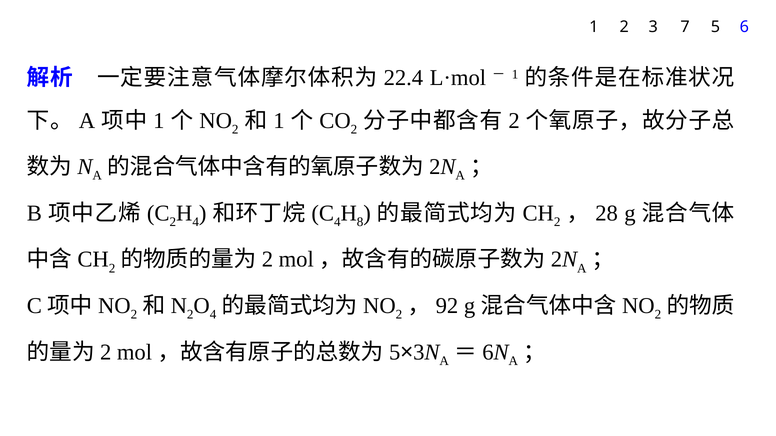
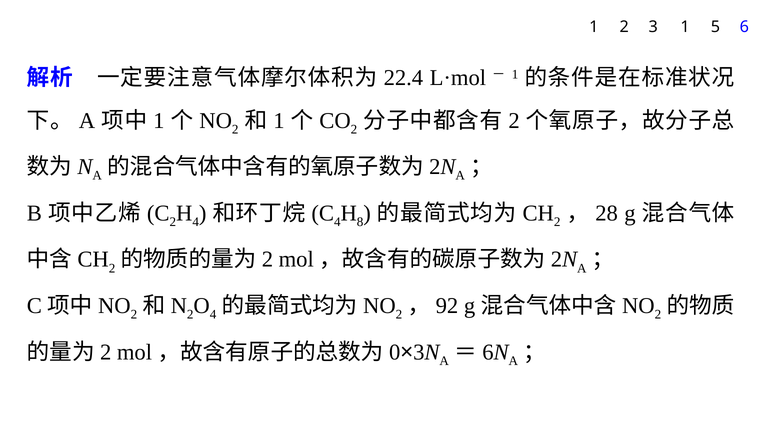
3 7: 7 -> 1 (685, 27)
5: 5 -> 0 (395, 353)
